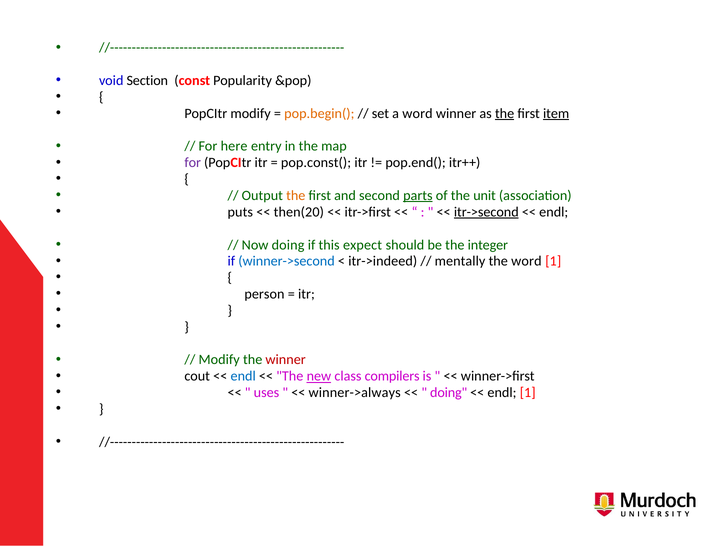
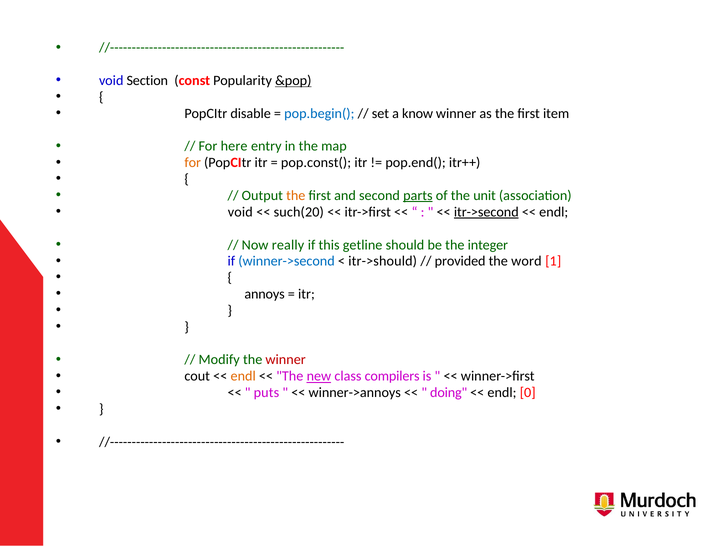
&pop underline: none -> present (293, 81)
PopCItr modify: modify -> disable (251, 113)
pop.begin( colour: orange -> blue (319, 113)
a word: word -> know (418, 113)
the underline: present -> none (505, 113)
item underline: present -> none (556, 113)
for colour: purple -> orange (193, 163)
puts: puts -> void (240, 212)
then(20: then(20 -> such(20 (299, 212)
Now doing: doing -> really (288, 245)
expect: expect -> getline (363, 245)
itr->indeed: itr->indeed -> itr->should (383, 261)
mentally: mentally -> provided (460, 261)
person: person -> annoys (265, 294)
endl colour: blue -> orange (243, 376)
uses: uses -> puts (266, 393)
winner->always: winner->always -> winner->annoys (355, 393)
endl 1: 1 -> 0 (528, 393)
